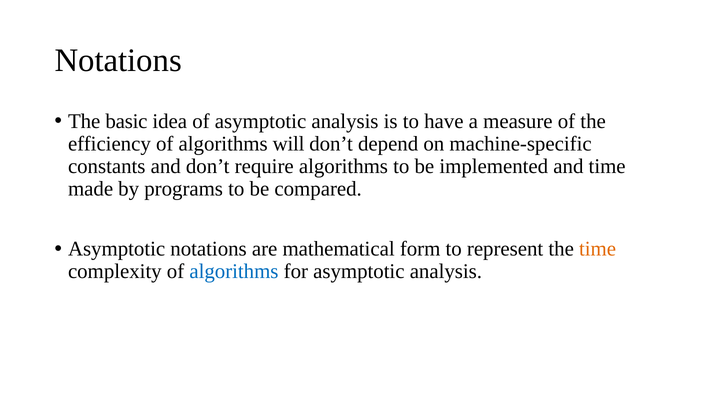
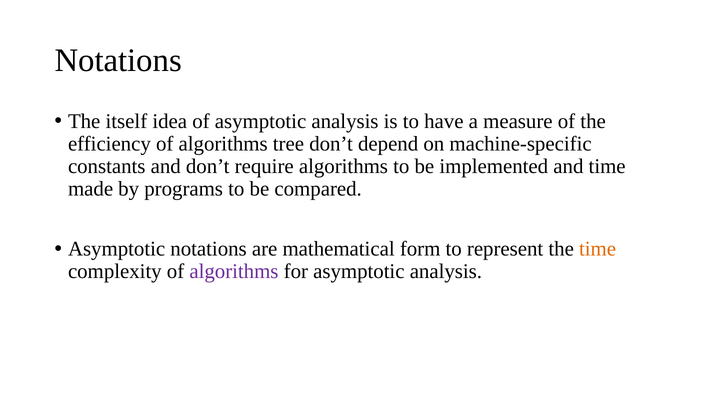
basic: basic -> itself (126, 121)
will: will -> tree (288, 144)
algorithms colour: blue -> purple (234, 271)
